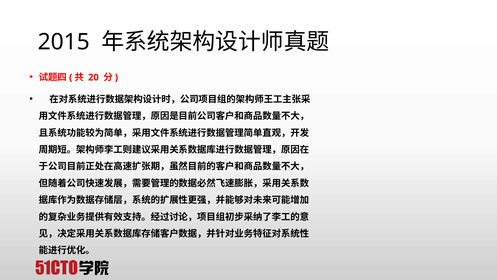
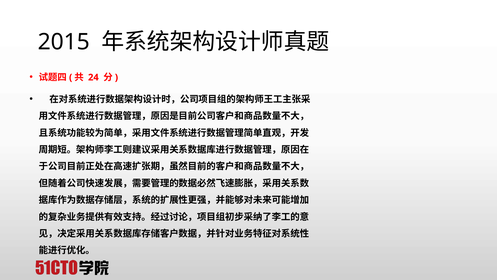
20: 20 -> 24 (93, 77)
